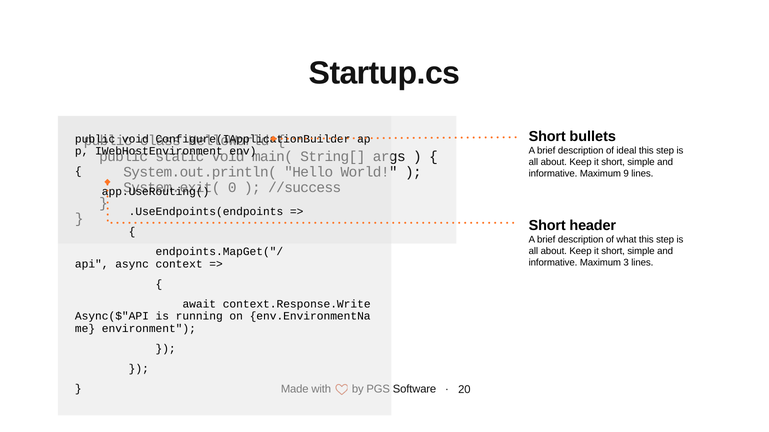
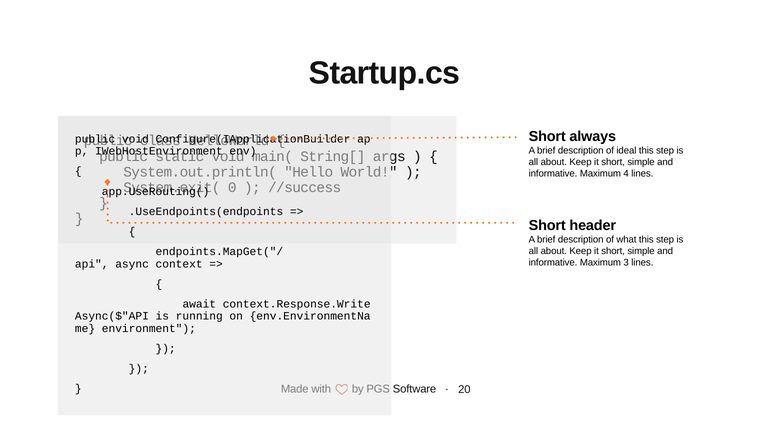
bullets: bullets -> always (593, 136)
9: 9 -> 4 (626, 173)
